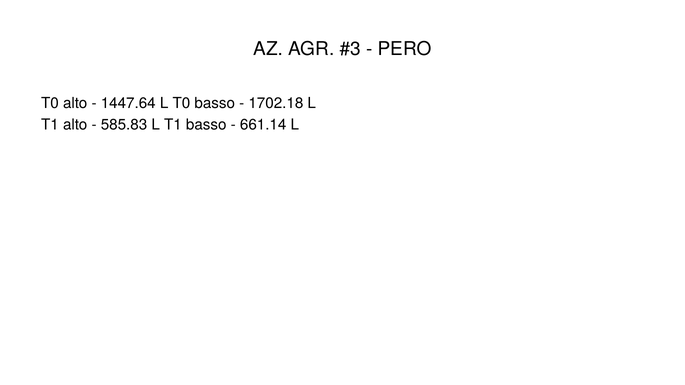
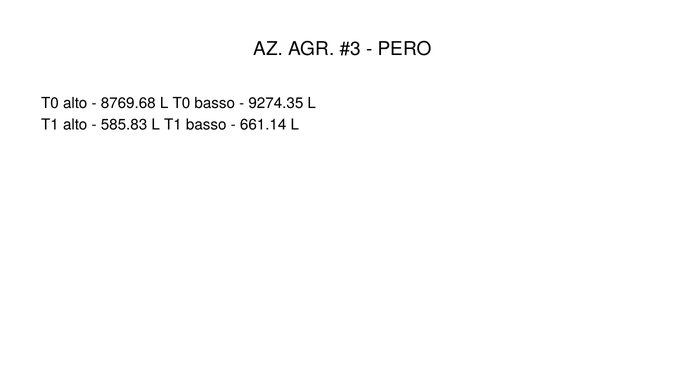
1447.64: 1447.64 -> 8769.68 (128, 104)
1702.18: 1702.18 -> 9274.35 (276, 104)
